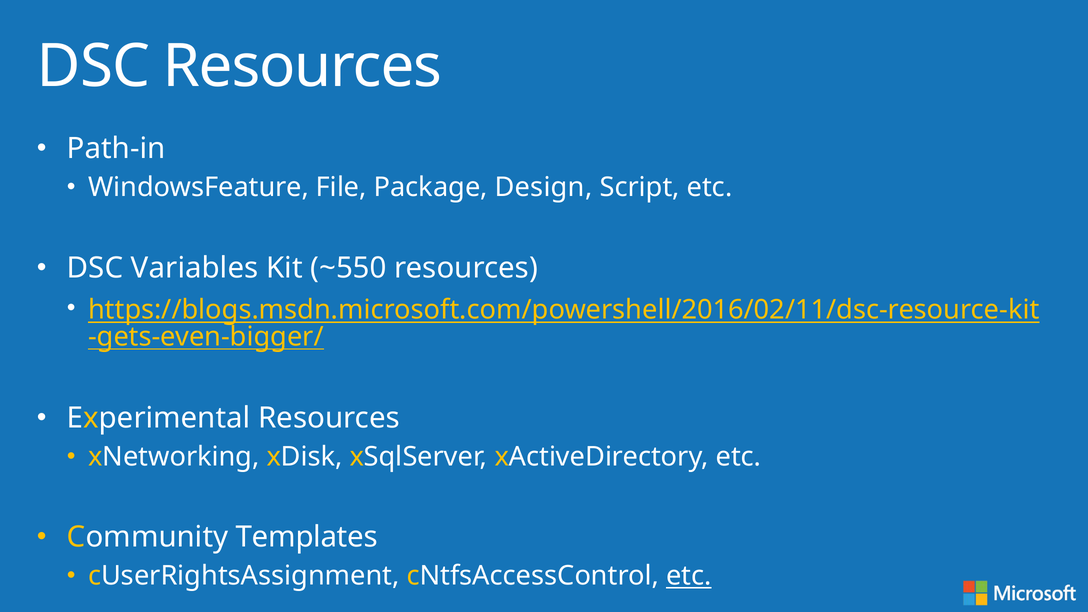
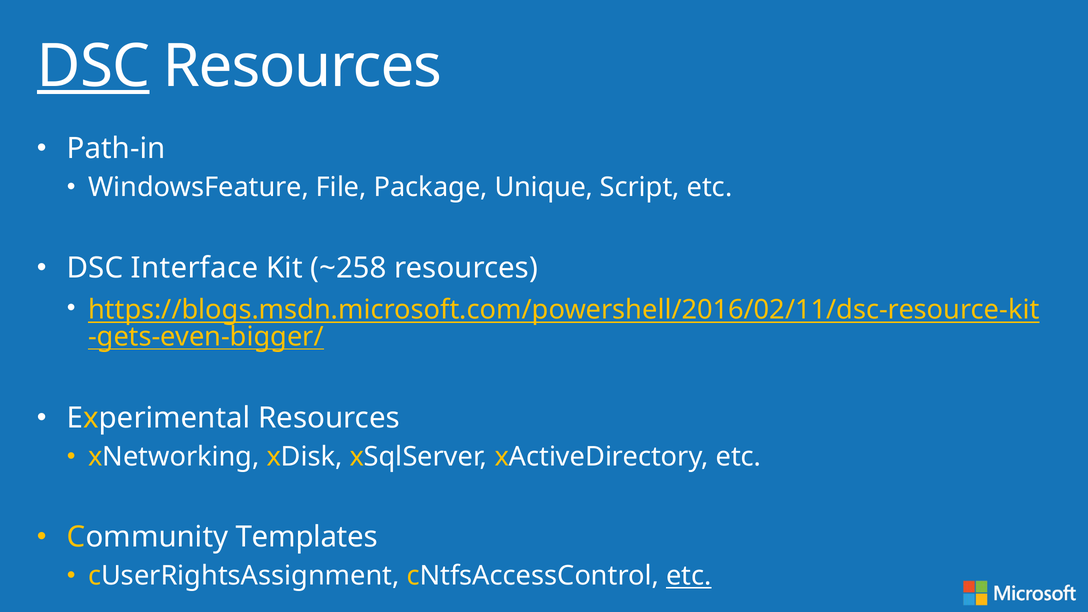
DSC underline: none -> present (94, 66)
Design: Design -> Unique (544, 187)
Variables: Variables -> Interface (195, 268)
~550: ~550 -> ~258 (348, 268)
